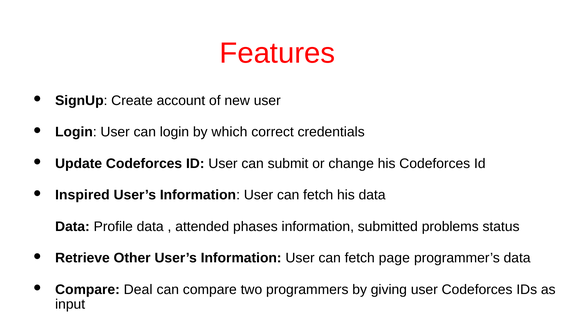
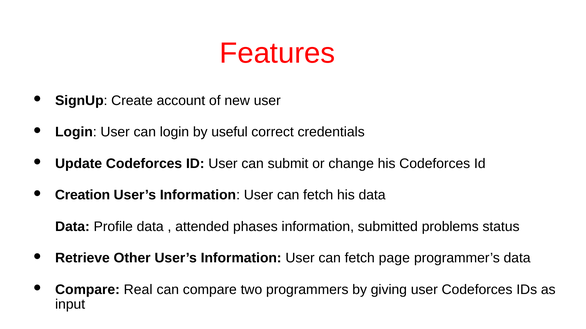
which: which -> useful (230, 132)
Inspired: Inspired -> Creation (83, 195)
Deal: Deal -> Real (138, 290)
